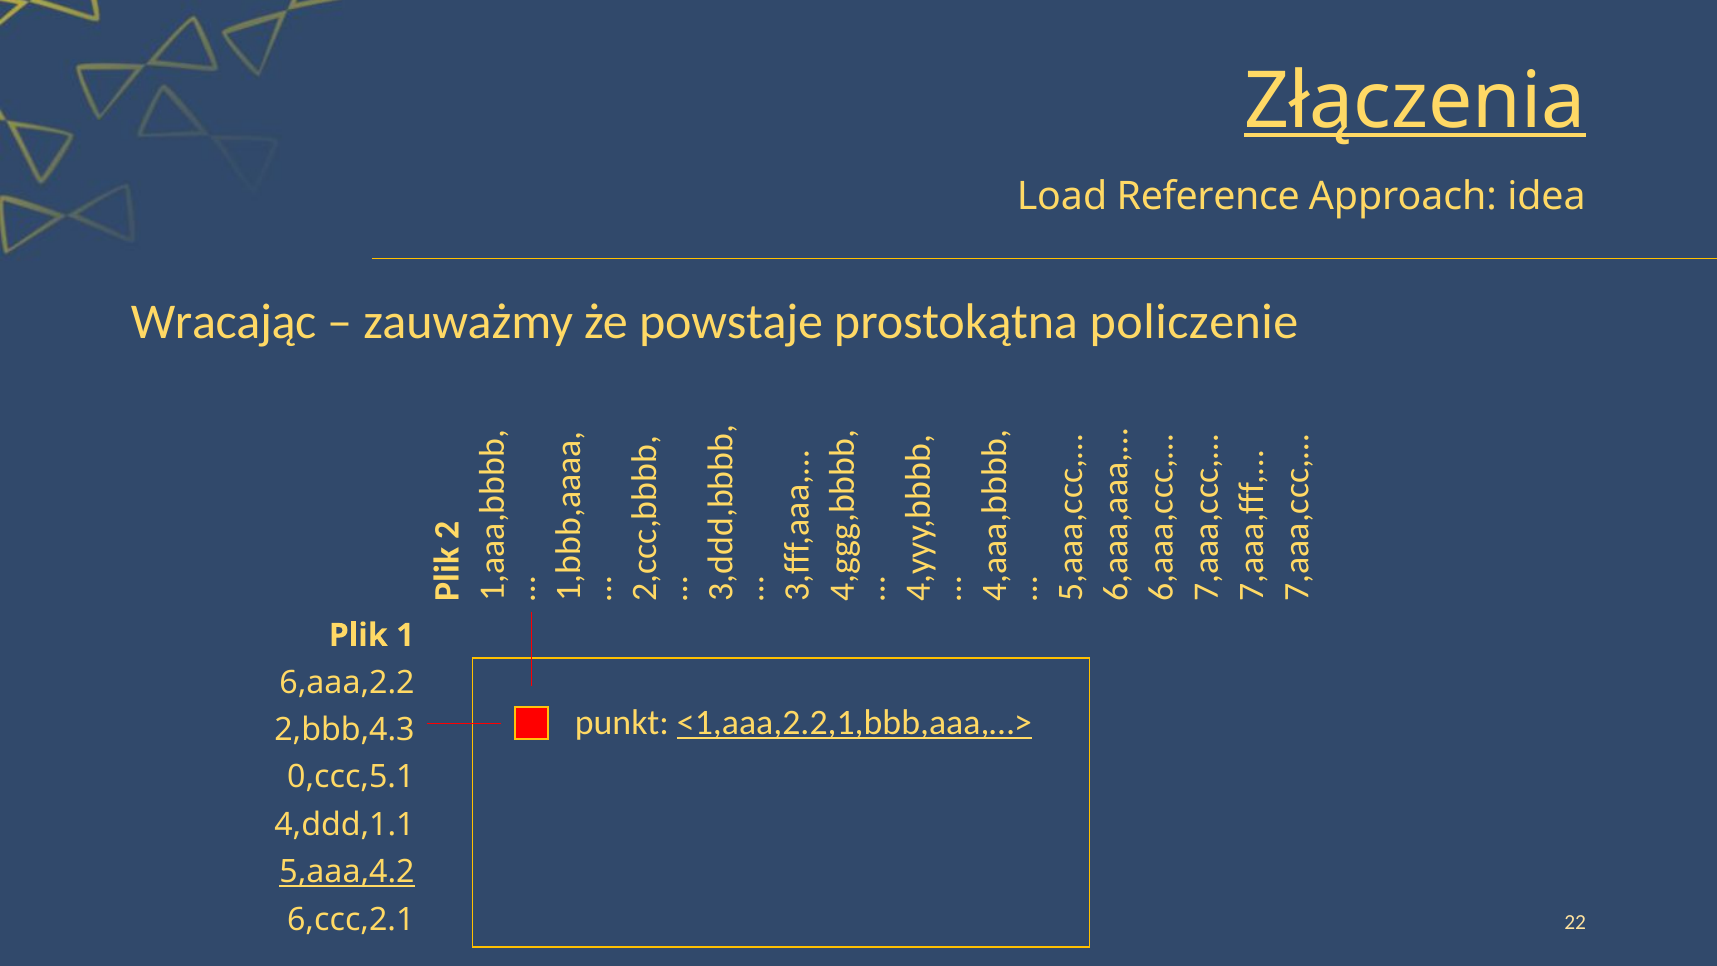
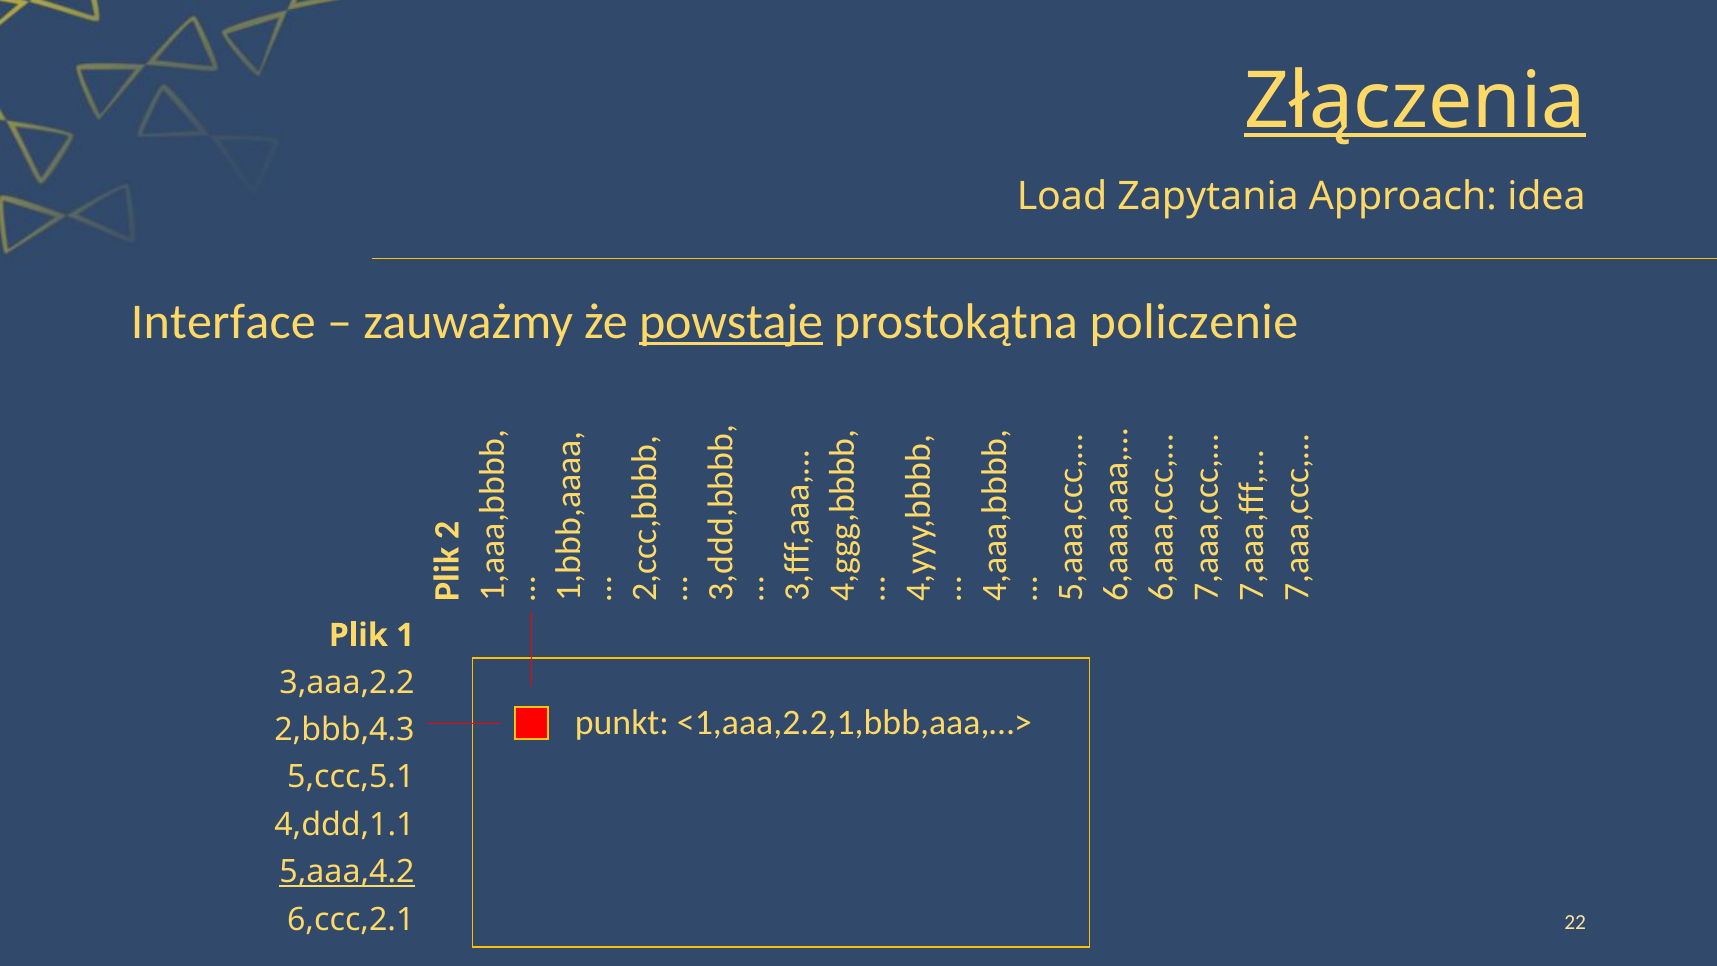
Reference: Reference -> Zapytania (1208, 196)
Wracając: Wracając -> Interface (223, 322)
powstaje underline: none -> present (731, 322)
6,aaa,2.2: 6,aaa,2.2 -> 3,aaa,2.2 (347, 682)
<1,aaa,2.2,1,bbb,aaa,…> underline: present -> none (855, 722)
0,ccc,5.1: 0,ccc,5.1 -> 5,ccc,5.1 (351, 777)
